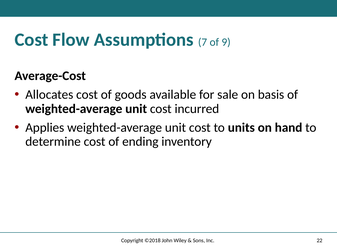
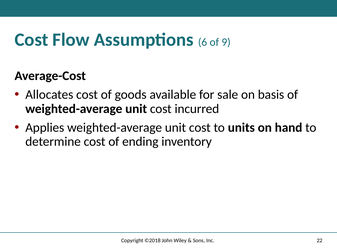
7: 7 -> 6 (203, 42)
